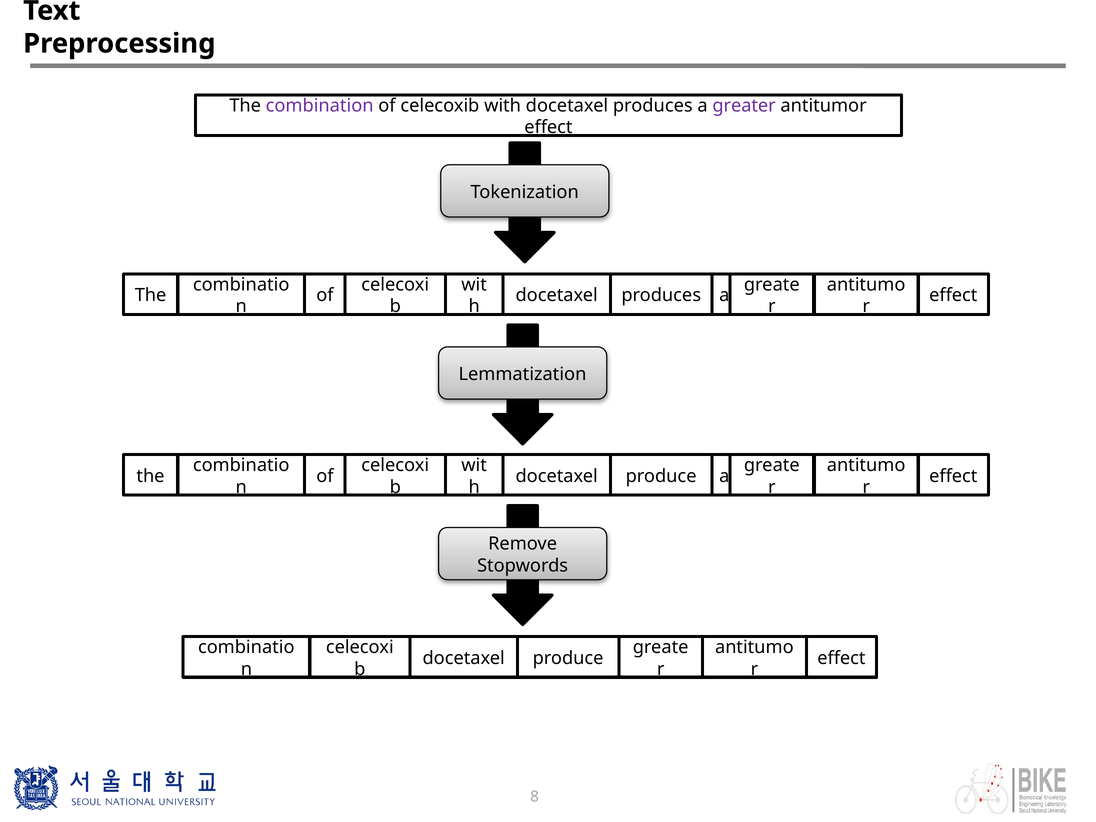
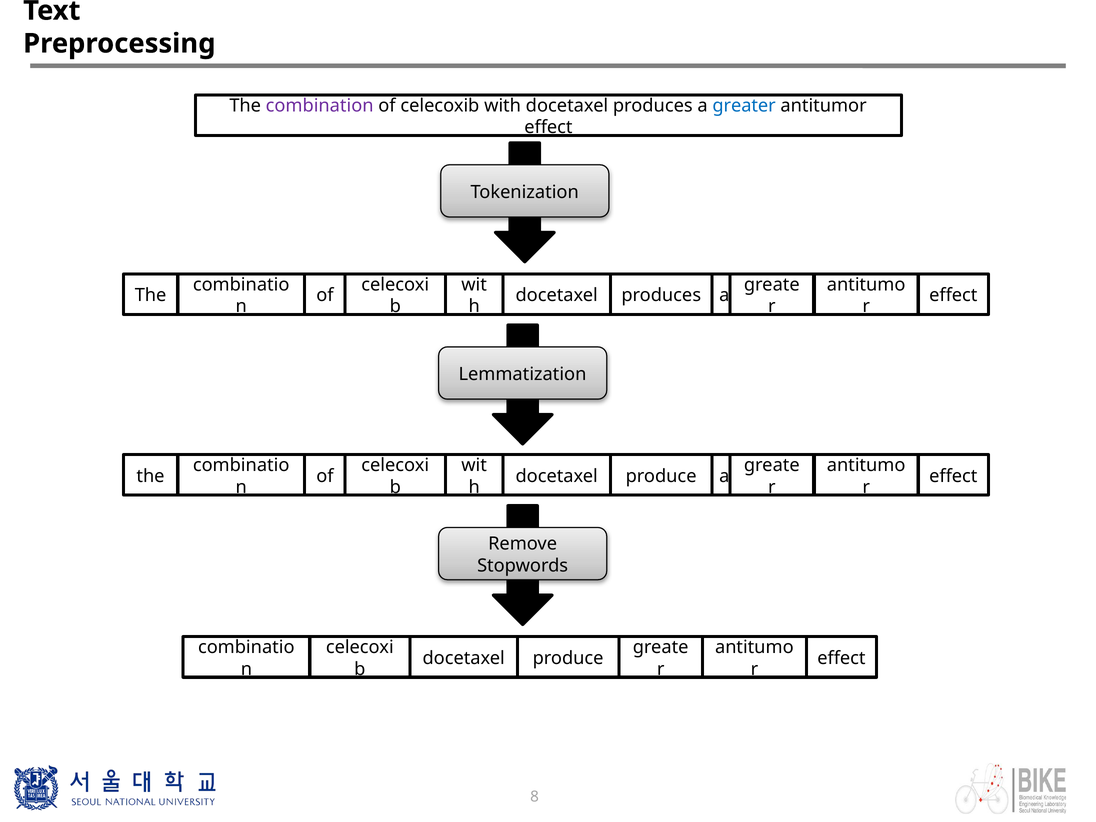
greater colour: purple -> blue (744, 106)
